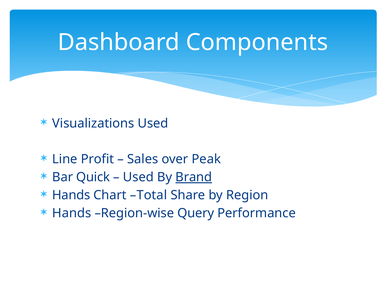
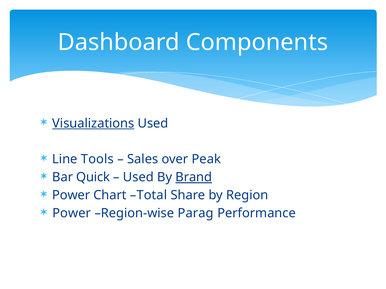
Visualizations underline: none -> present (93, 123)
Profit: Profit -> Tools (97, 160)
Hands: Hands -> Power (71, 196)
Hands: Hands -> Power (72, 214)
Query: Query -> Parag (196, 214)
